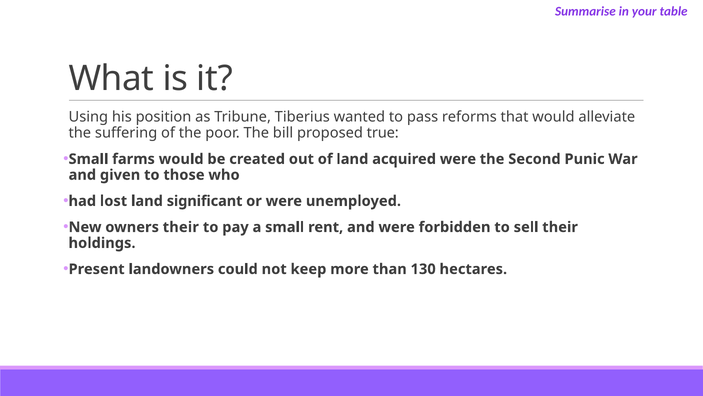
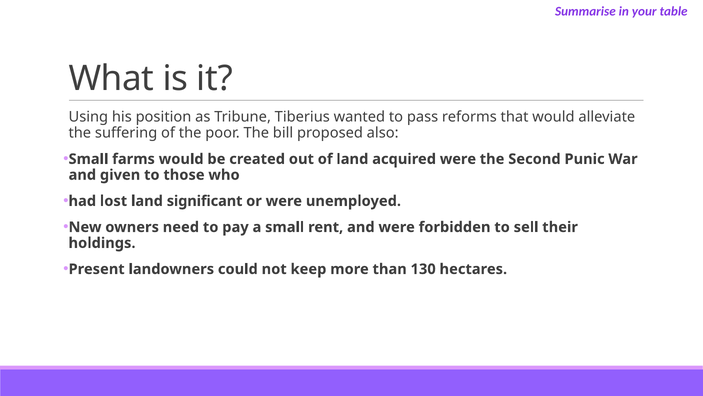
true: true -> also (383, 133)
owners their: their -> need (181, 227)
